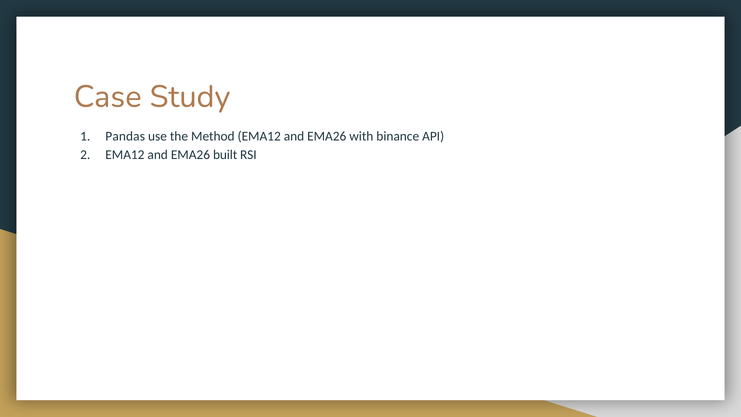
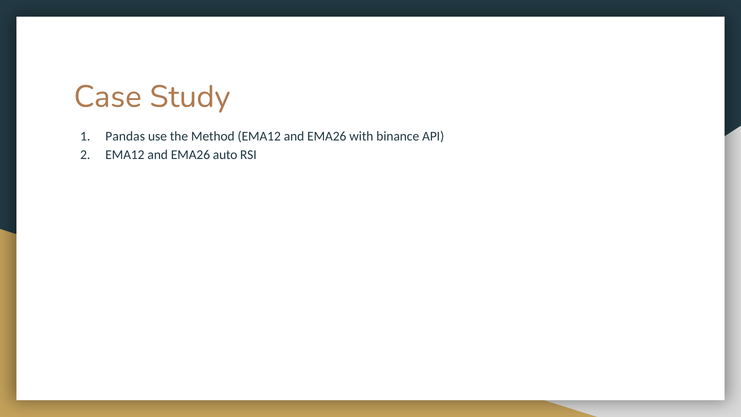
built: built -> auto (225, 155)
